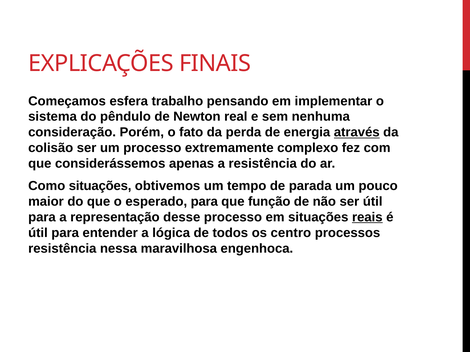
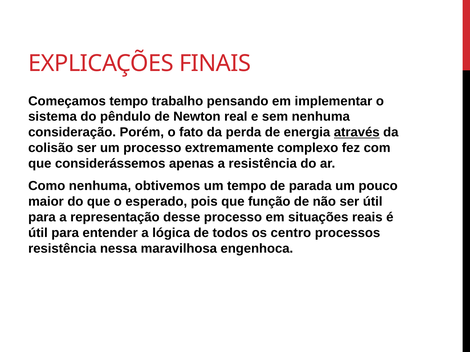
Começamos esfera: esfera -> tempo (129, 101)
Como situações: situações -> nenhuma (100, 186)
esperado para: para -> pois (204, 202)
reais underline: present -> none (367, 217)
